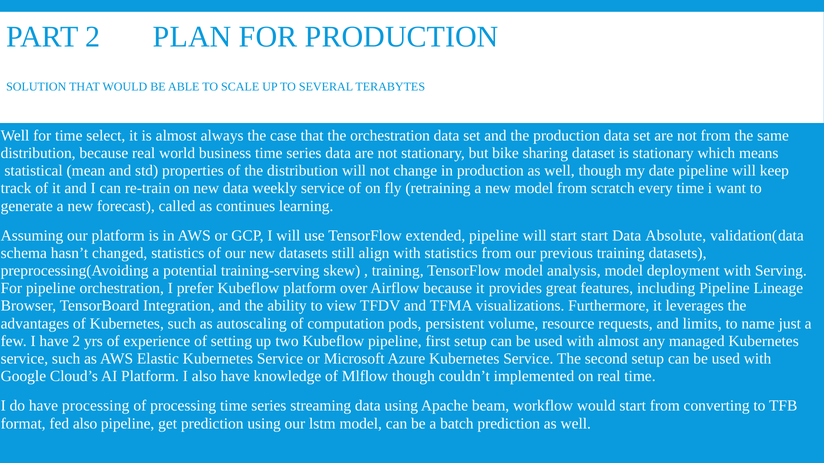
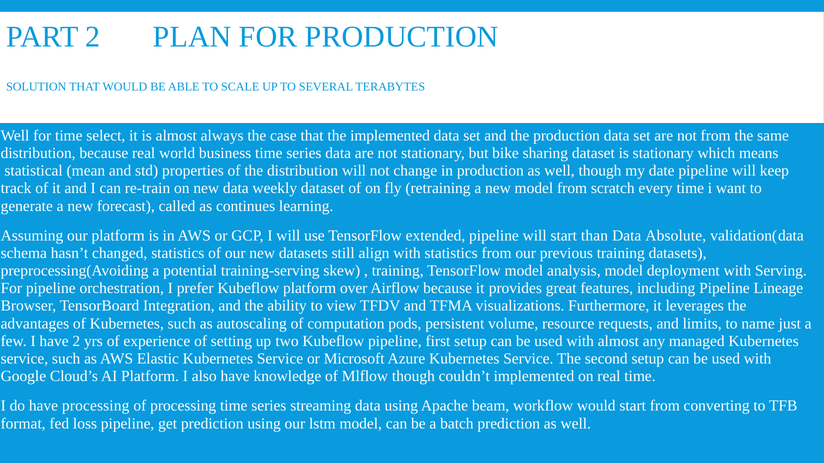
the orchestration: orchestration -> implemented (390, 136)
weekly service: service -> dataset (323, 189)
start start: start -> than (595, 236)
fed also: also -> loss (85, 424)
